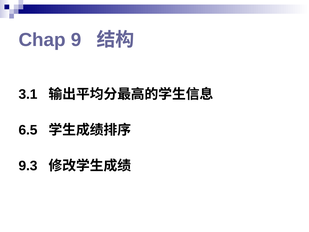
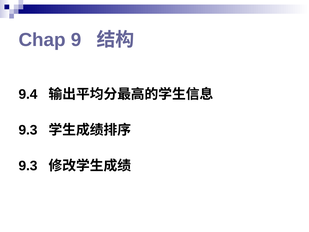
3.1: 3.1 -> 9.4 (28, 94)
6.5: 6.5 -> 9.3 (28, 130)
